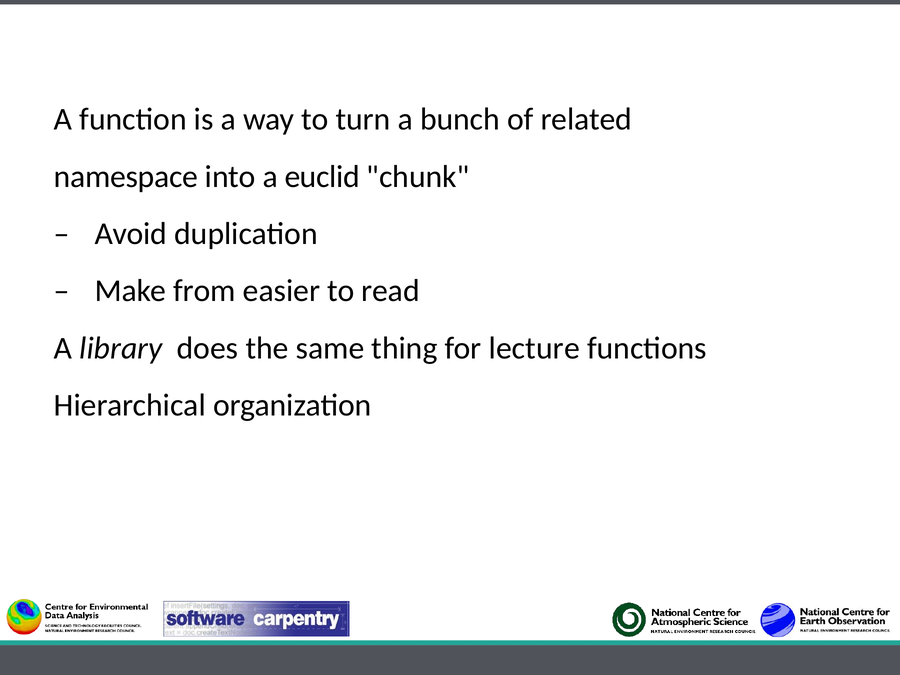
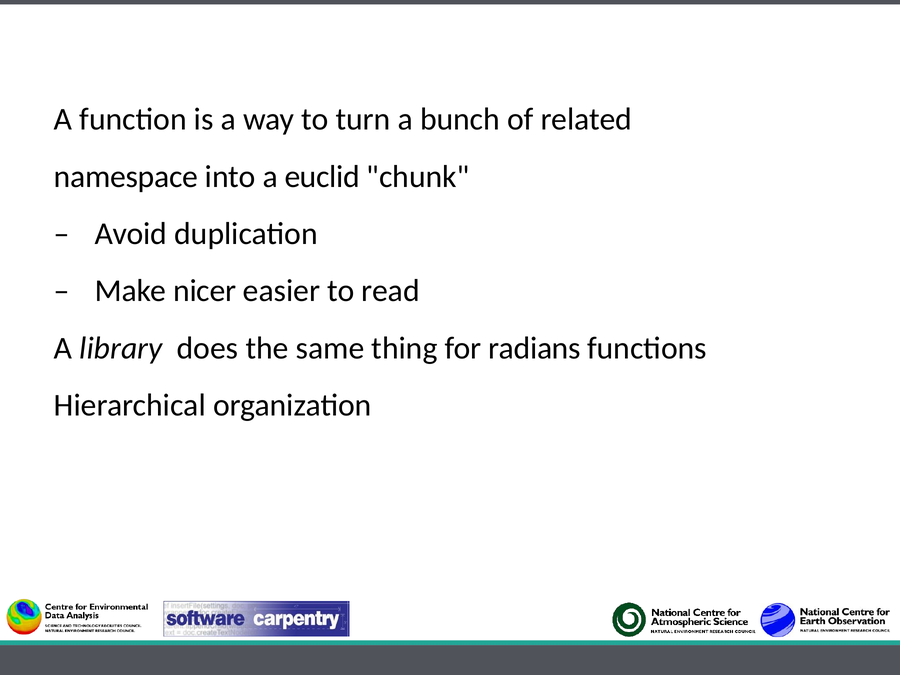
from: from -> nicer (205, 291)
lecture: lecture -> radians (534, 348)
